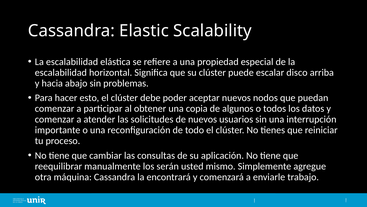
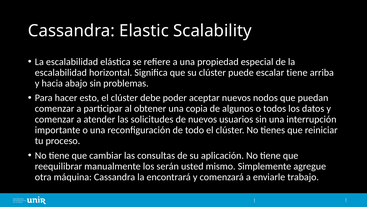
escalar disco: disco -> tiene (297, 72)
